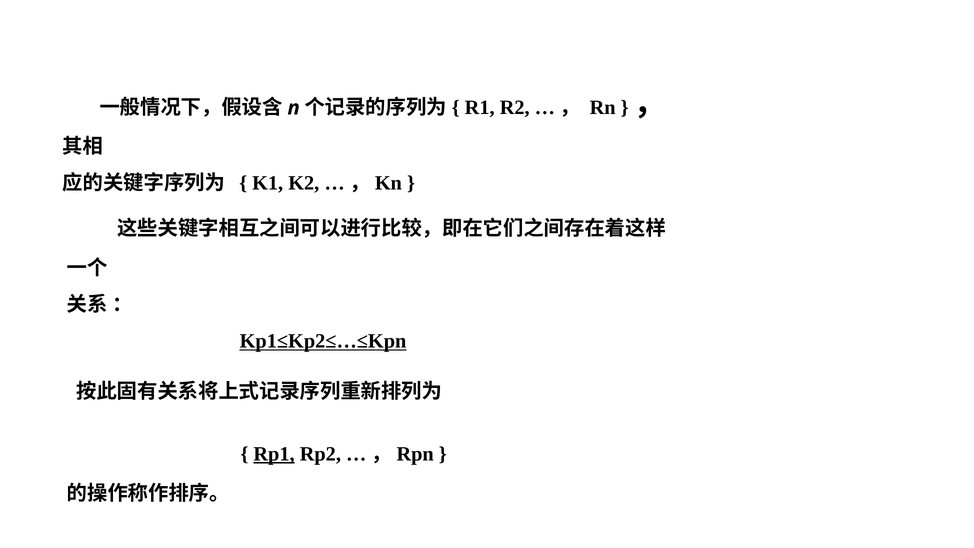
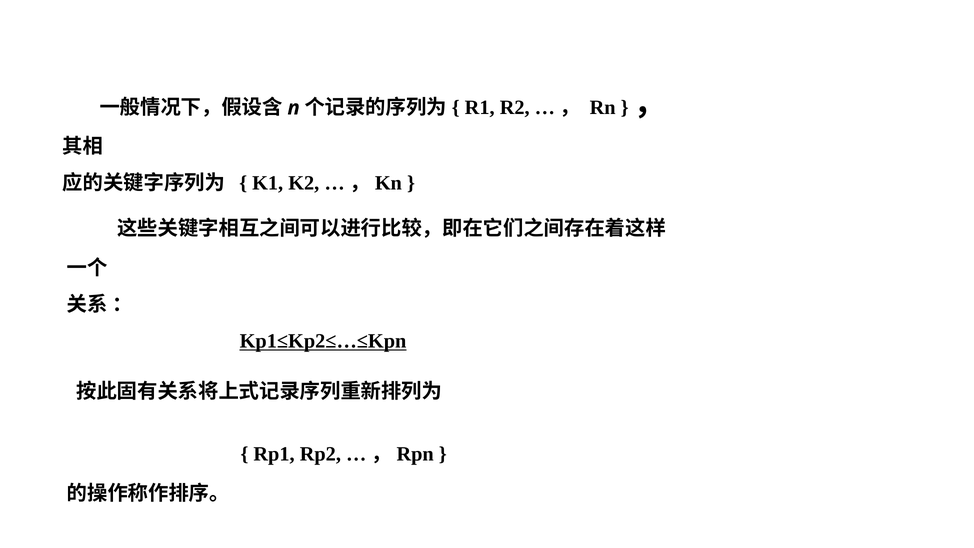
Rp1 underline: present -> none (274, 454)
